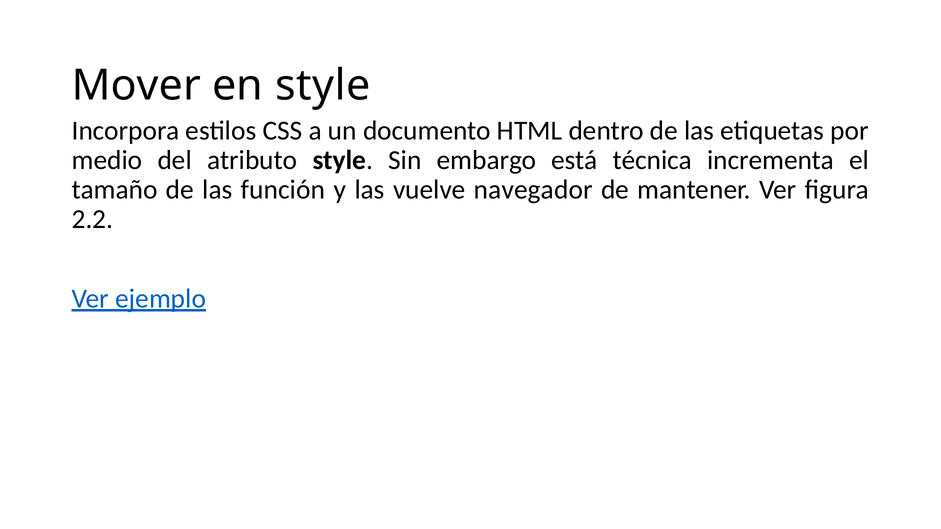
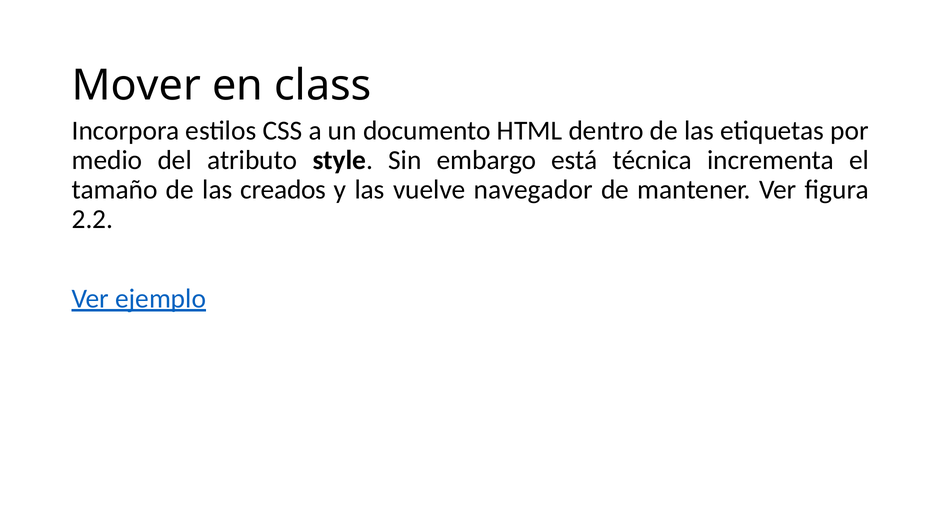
en style: style -> class (323, 86)
función: función -> creados (283, 190)
